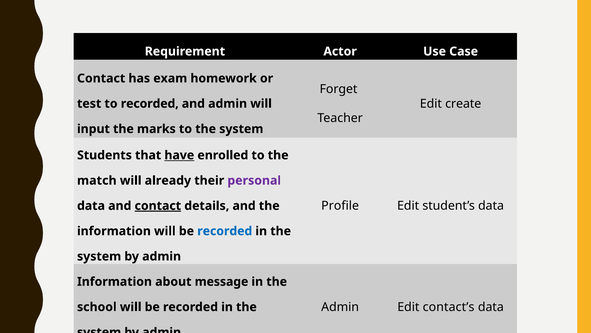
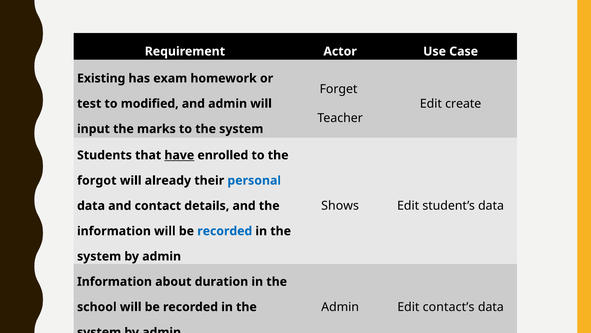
Contact: Contact -> Existing (101, 78)
to recorded: recorded -> modified (150, 103)
match: match -> forgot (97, 180)
personal colour: purple -> blue (254, 180)
Profile: Profile -> Shows (340, 205)
contact underline: present -> none (158, 205)
message: message -> duration (221, 281)
